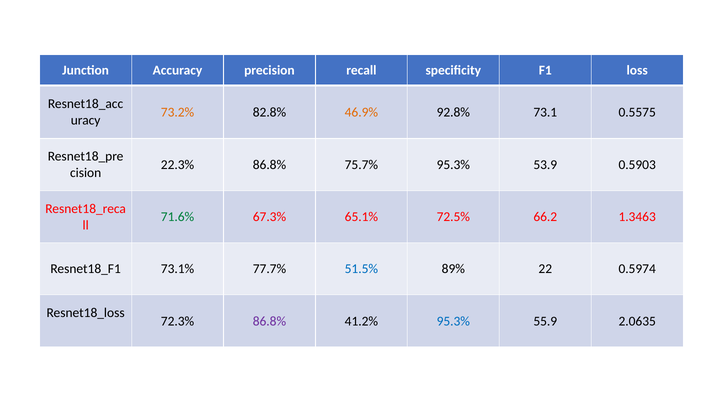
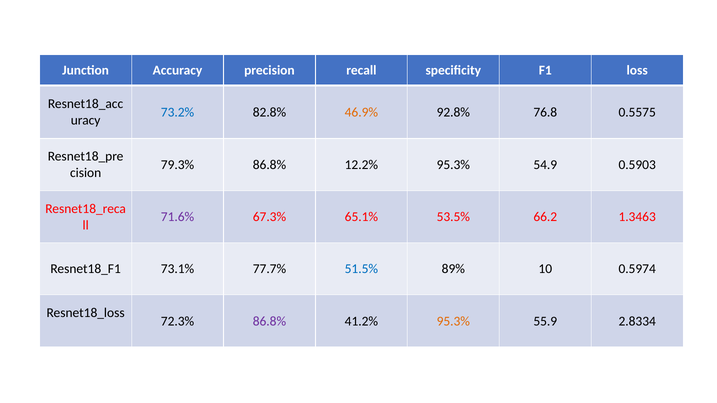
73.2% colour: orange -> blue (178, 112)
73.1: 73.1 -> 76.8 (545, 112)
22.3%: 22.3% -> 79.3% (178, 165)
75.7%: 75.7% -> 12.2% (361, 165)
53.9: 53.9 -> 54.9 (545, 165)
71.6% colour: green -> purple (178, 217)
72.5%: 72.5% -> 53.5% (453, 217)
22: 22 -> 10 (545, 269)
95.3% colour: blue -> orange (453, 321)
2.0635: 2.0635 -> 2.8334 (637, 321)
